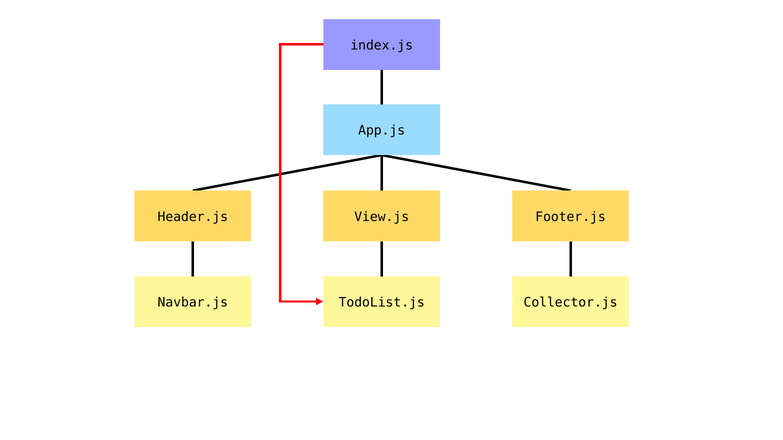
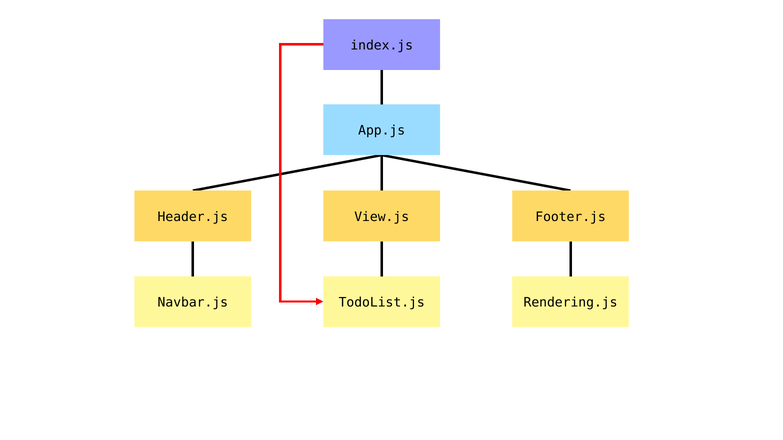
Collector.js: Collector.js -> Rendering.js (571, 303)
